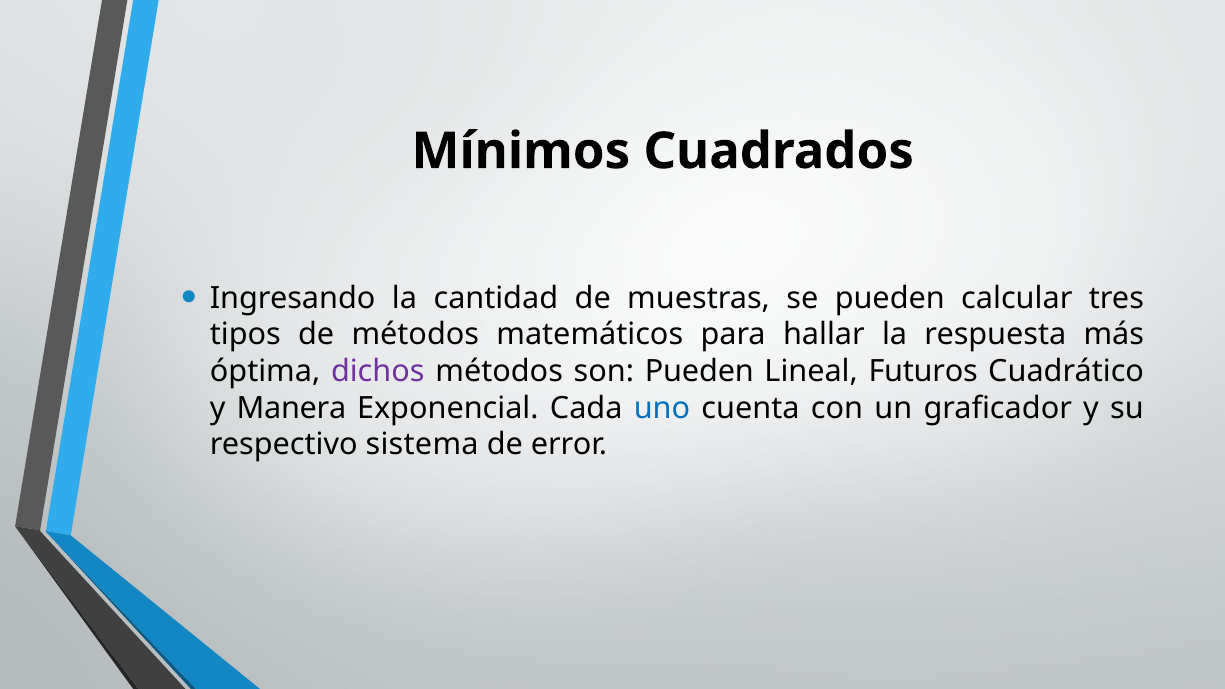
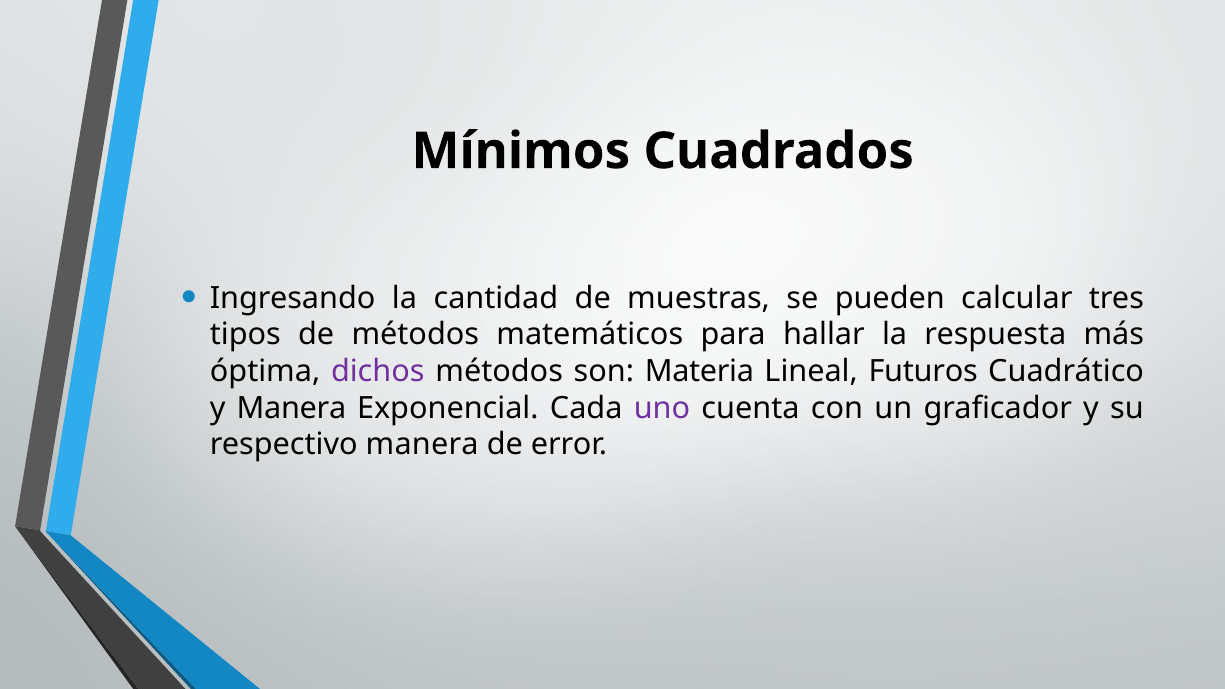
son Pueden: Pueden -> Materia (699, 371)
uno colour: blue -> purple (662, 408)
respectivo sistema: sistema -> manera (422, 445)
